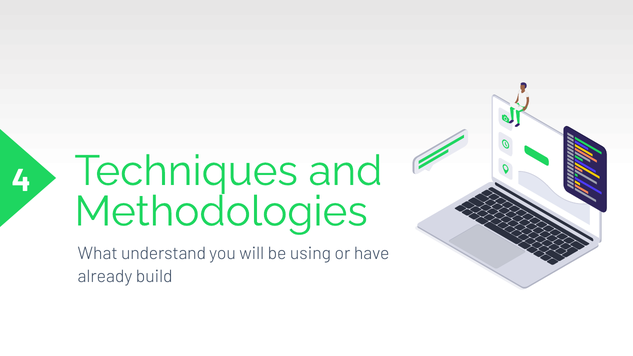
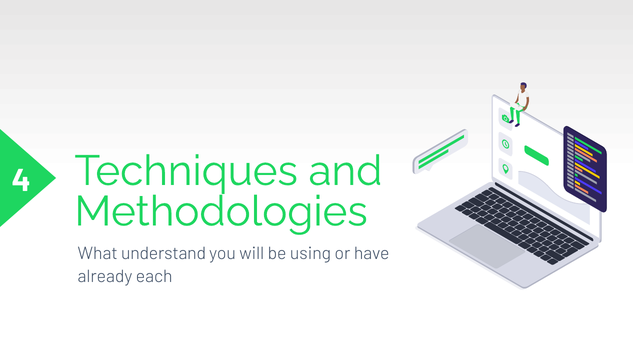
build: build -> each (154, 277)
